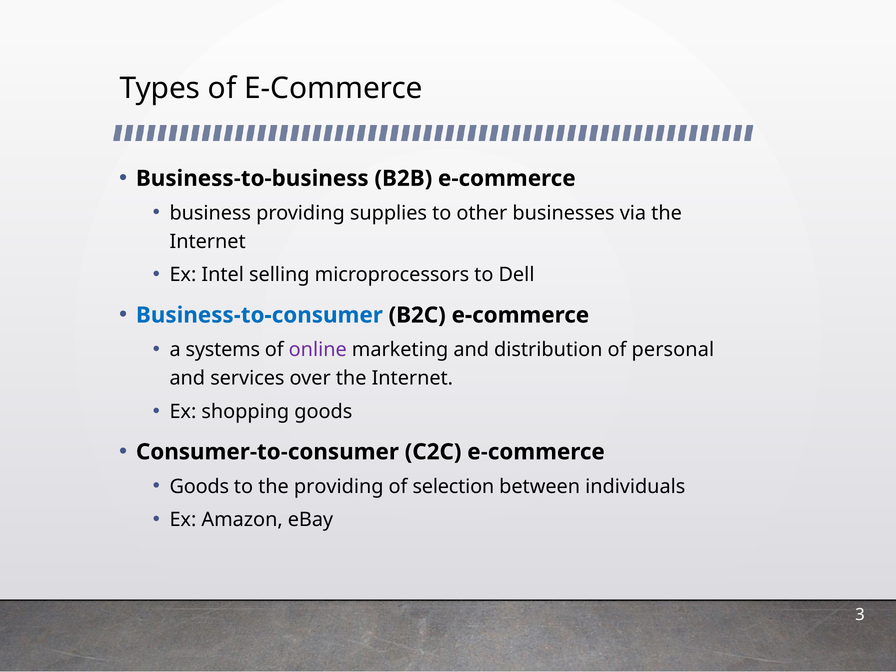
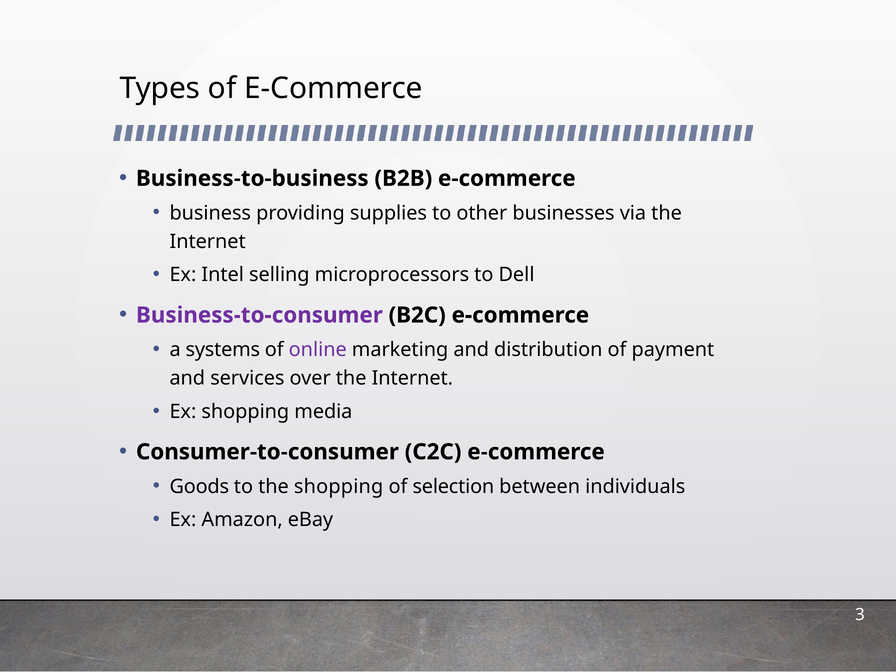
Business-to-consumer colour: blue -> purple (259, 315)
personal: personal -> payment (673, 350)
shopping goods: goods -> media (323, 412)
the providing: providing -> shopping (339, 486)
